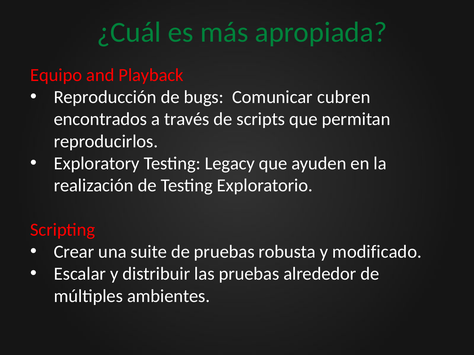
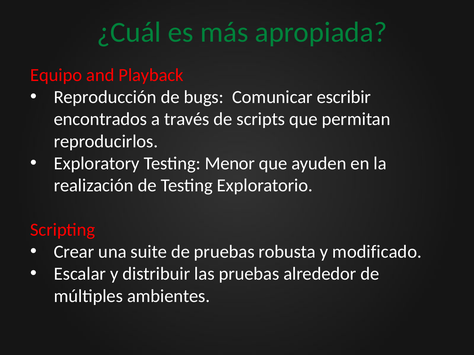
cubren: cubren -> escribir (344, 97)
Legacy: Legacy -> Menor (230, 164)
